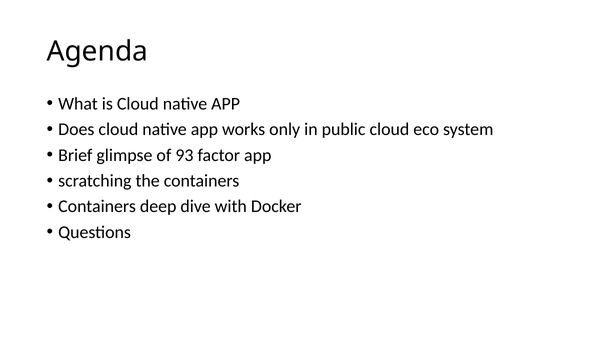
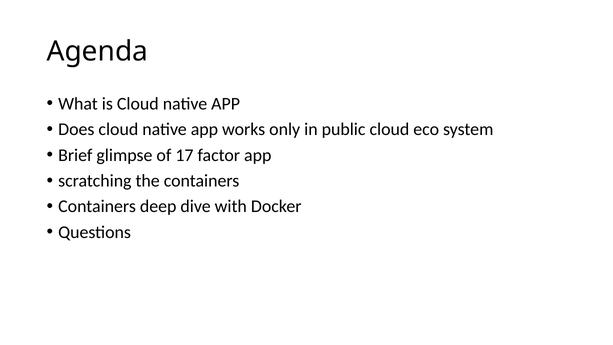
93: 93 -> 17 (184, 155)
